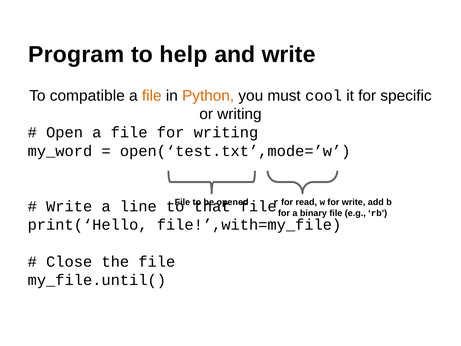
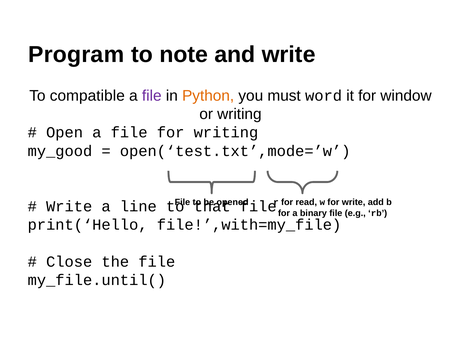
help: help -> note (184, 55)
file colour: orange -> purple (152, 96)
cool: cool -> word (324, 96)
specific: specific -> window (406, 96)
my_word: my_word -> my_good (60, 151)
